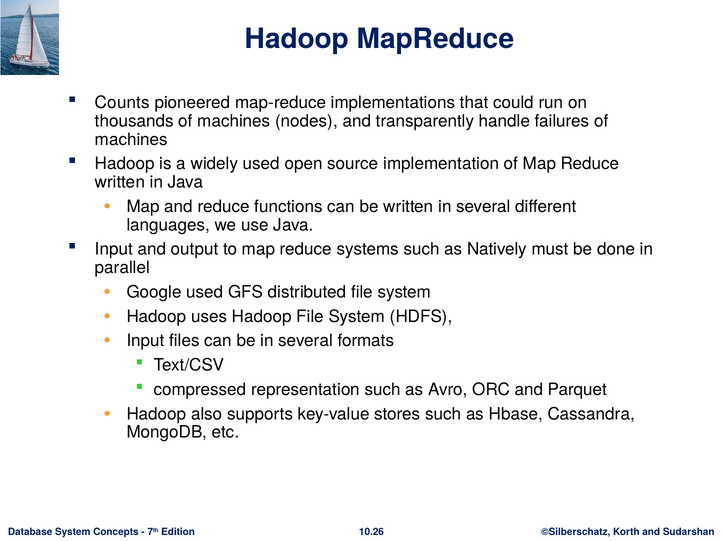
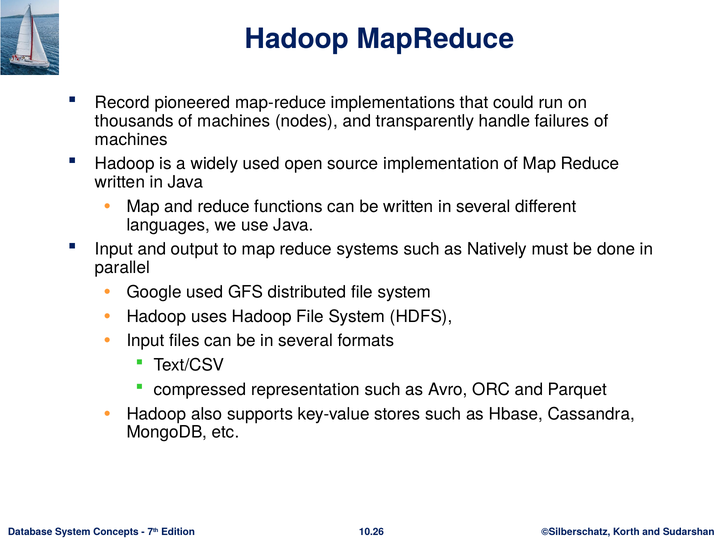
Counts: Counts -> Record (122, 103)
